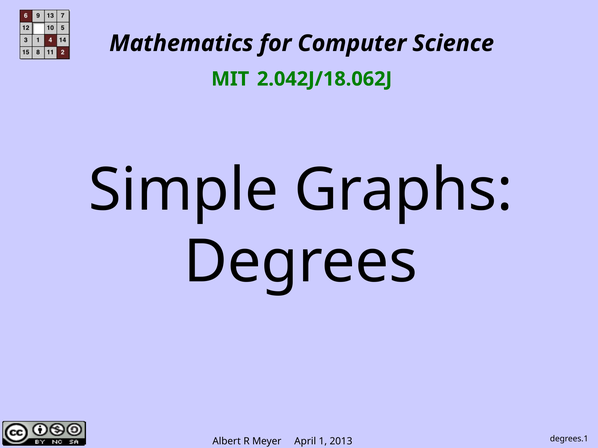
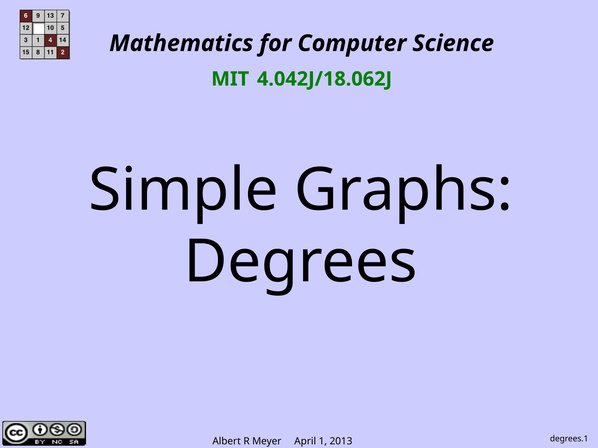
2.042J/18.062J: 2.042J/18.062J -> 4.042J/18.062J (325, 79)
